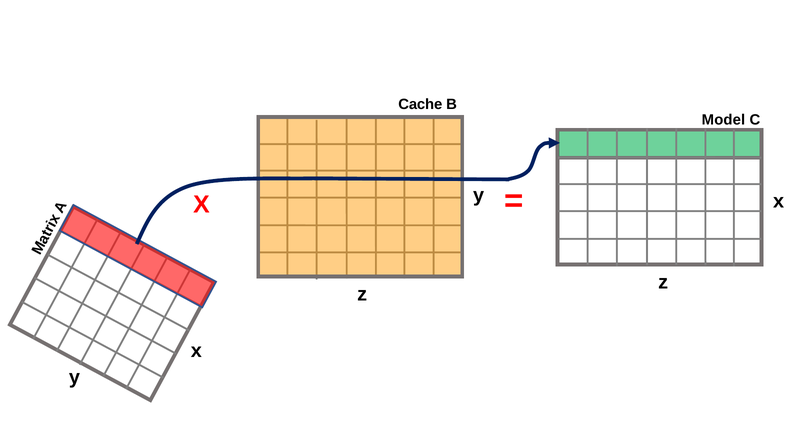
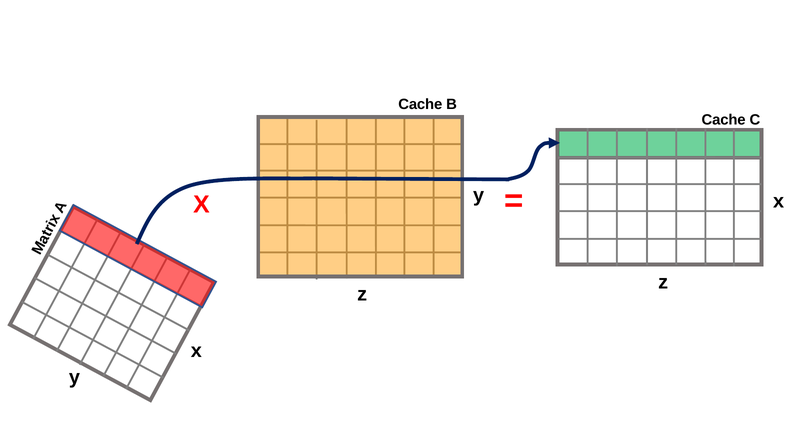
Model: Model -> Cache (724, 120)
